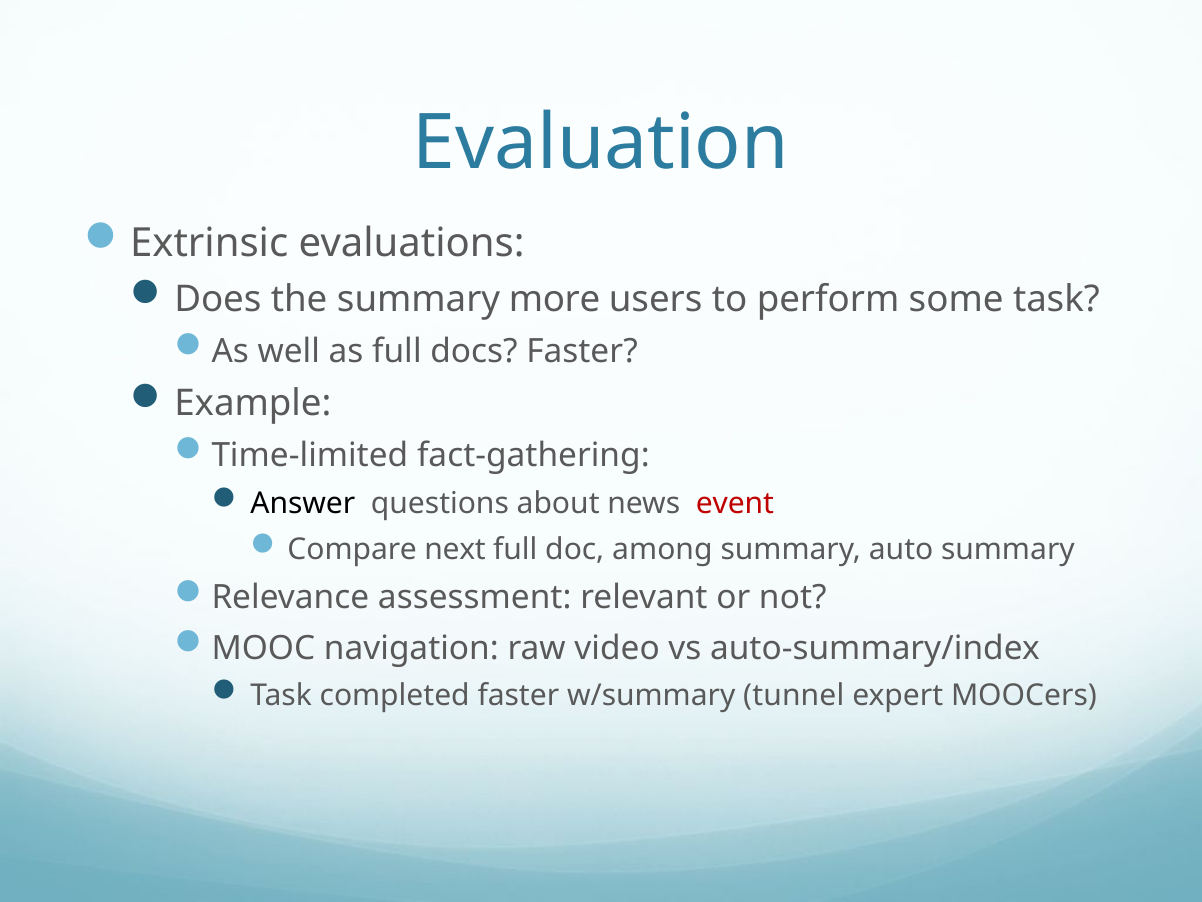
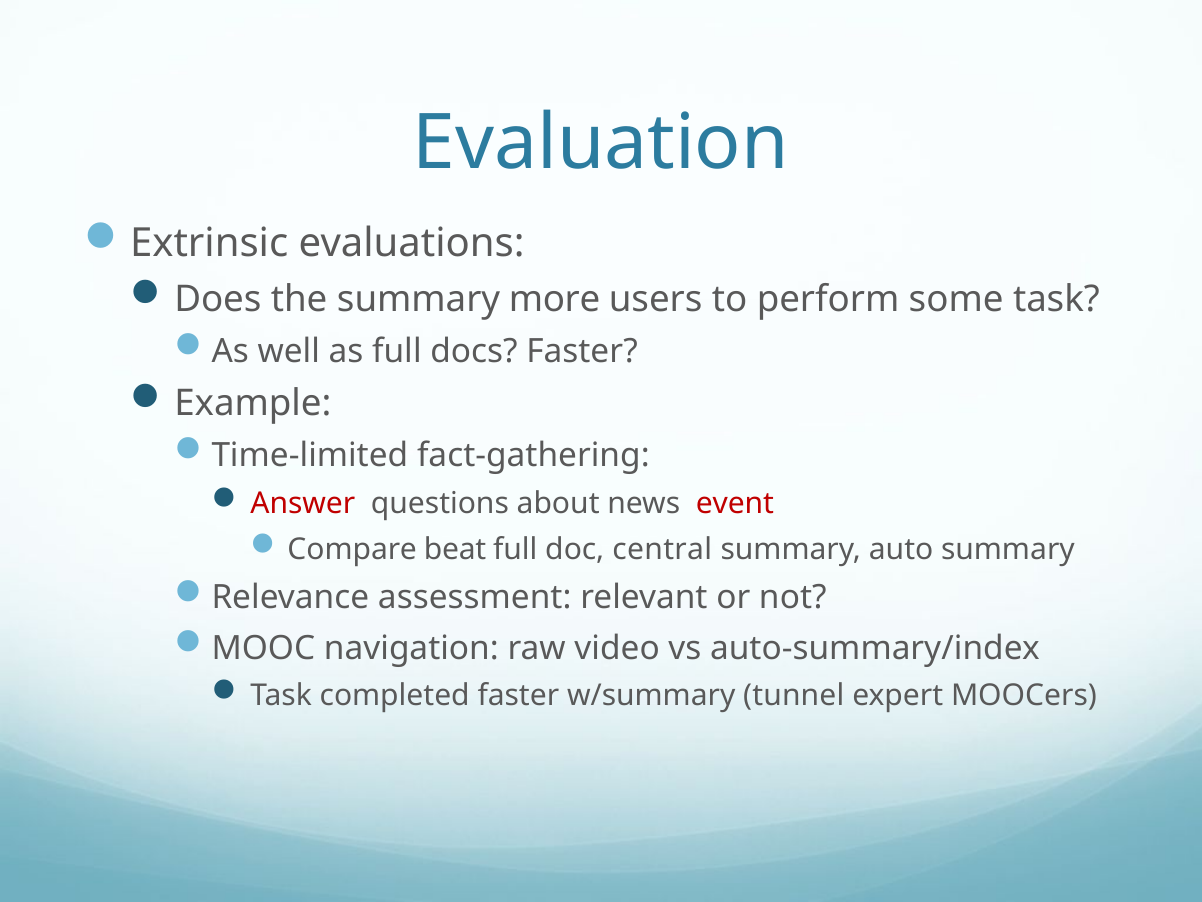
Answer colour: black -> red (303, 503)
next: next -> beat (455, 549)
among: among -> central (662, 549)
